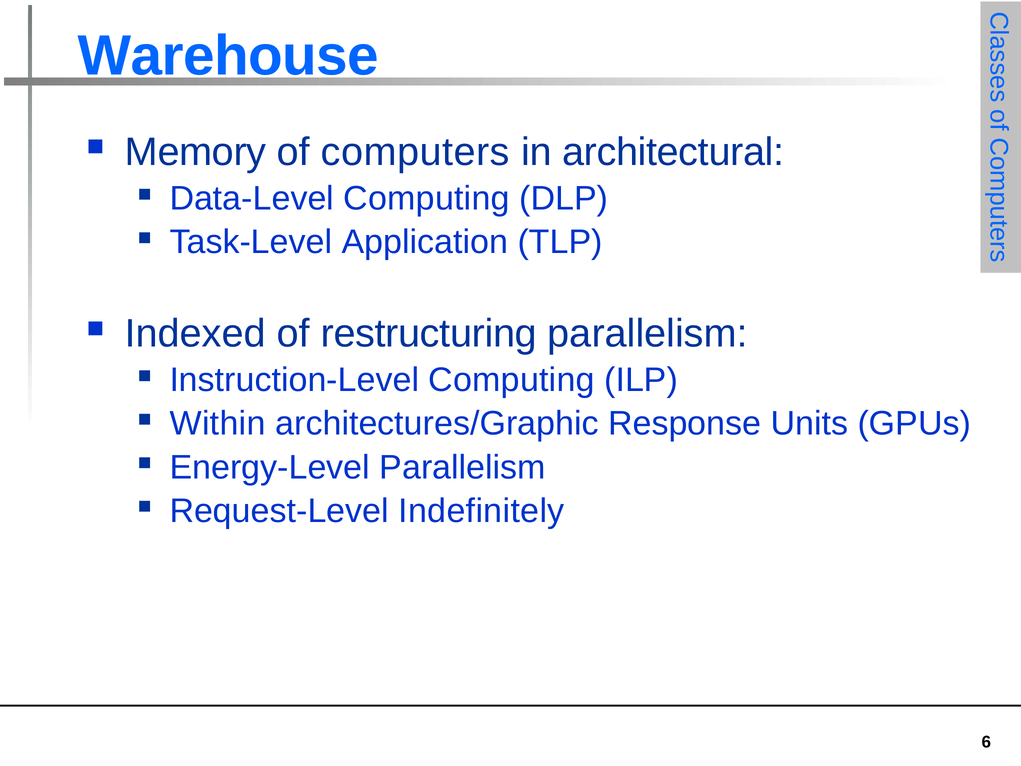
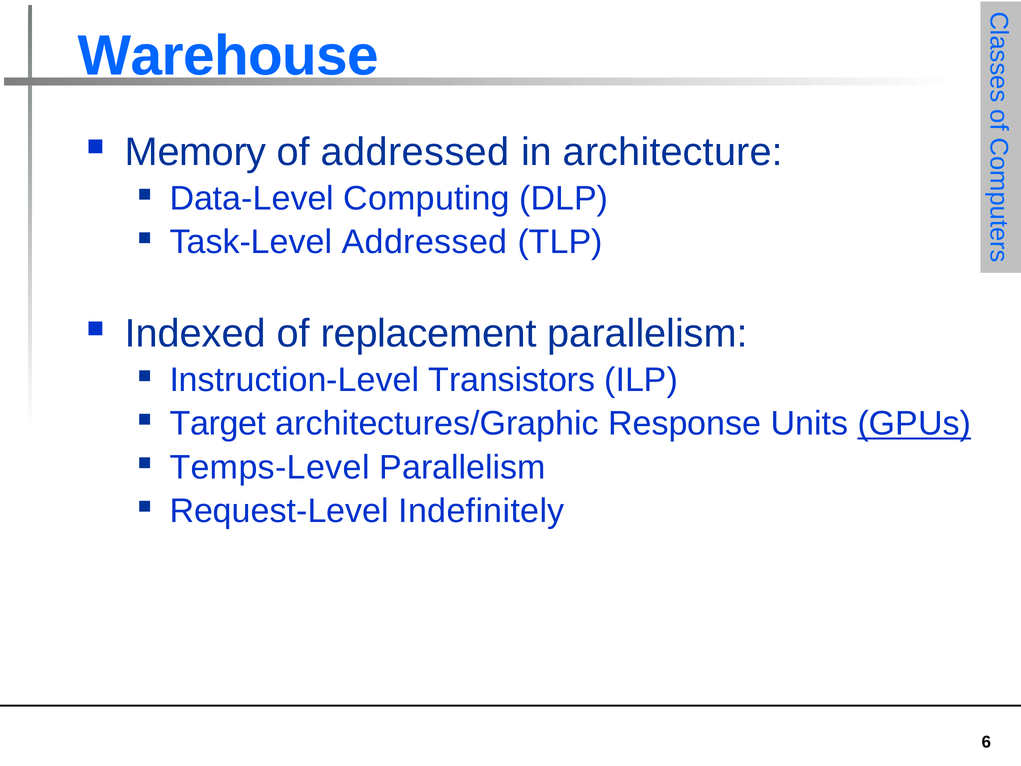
of computers: computers -> addressed (415, 152)
architectural: architectural -> architecture (673, 152)
Task-Level Application: Application -> Addressed (425, 242)
restructuring: restructuring -> replacement (429, 333)
Instruction-Level Computing: Computing -> Transistors (512, 380)
Within: Within -> Target (218, 424)
GPUs underline: none -> present (914, 424)
Energy-Level: Energy-Level -> Temps-Level (270, 467)
